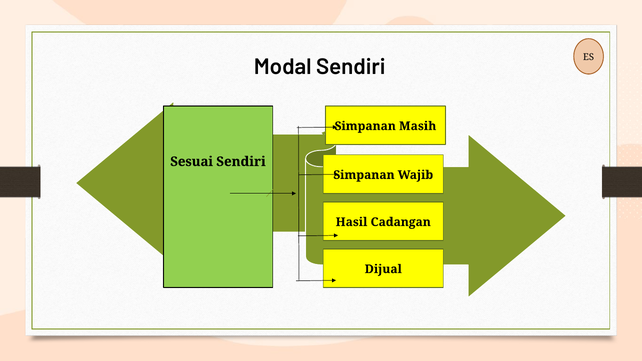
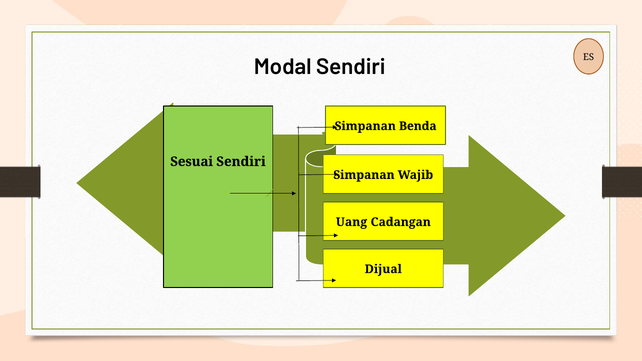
Masih: Masih -> Benda (418, 126)
Hasil: Hasil -> Uang (352, 222)
